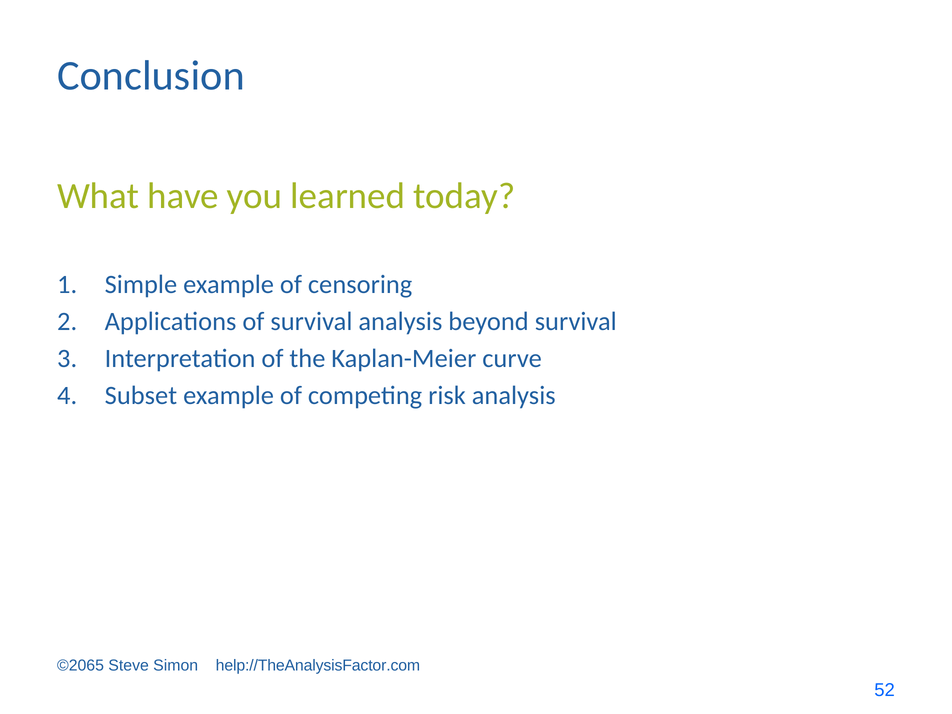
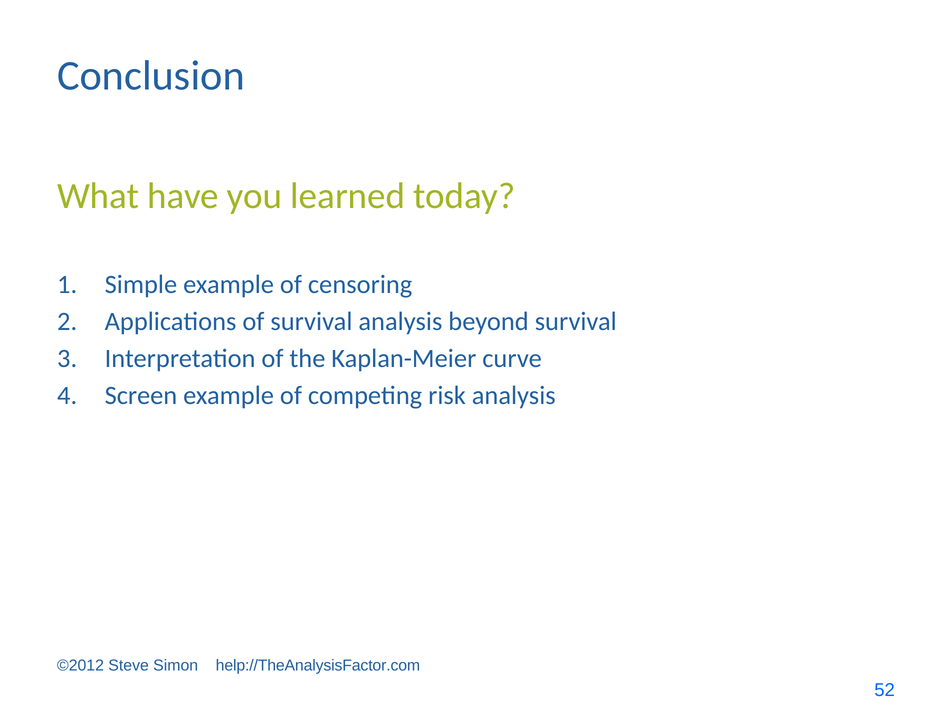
Subset: Subset -> Screen (141, 395)
©2065: ©2065 -> ©2012 (81, 666)
